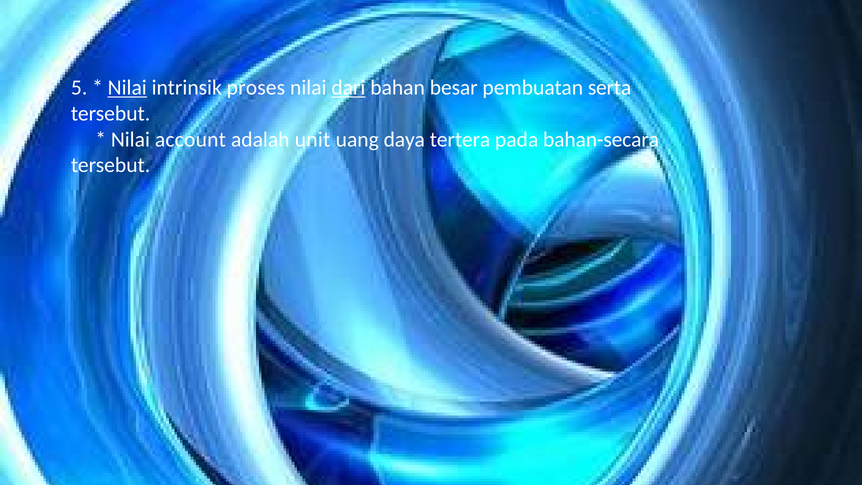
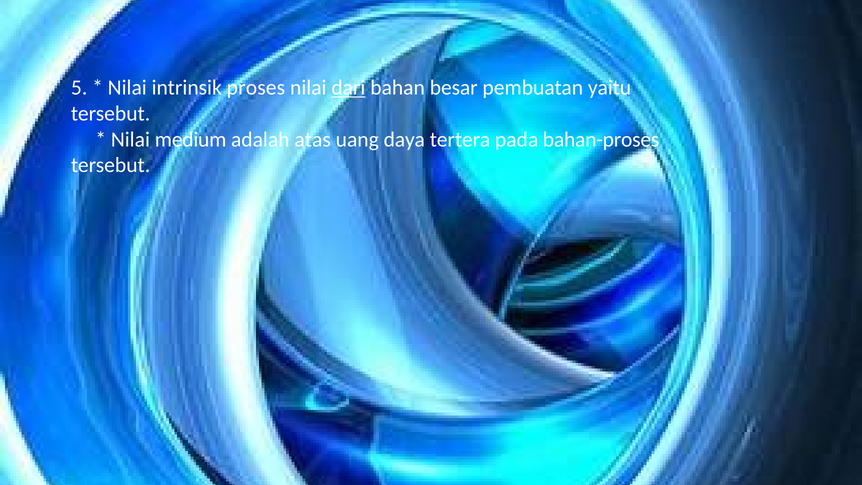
Nilai underline: present -> none (127, 88)
serta: serta -> yaitu (609, 88)
account: account -> medium (191, 139)
unit: unit -> atas (313, 139)
bahan-secara: bahan-secara -> bahan-proses (601, 139)
